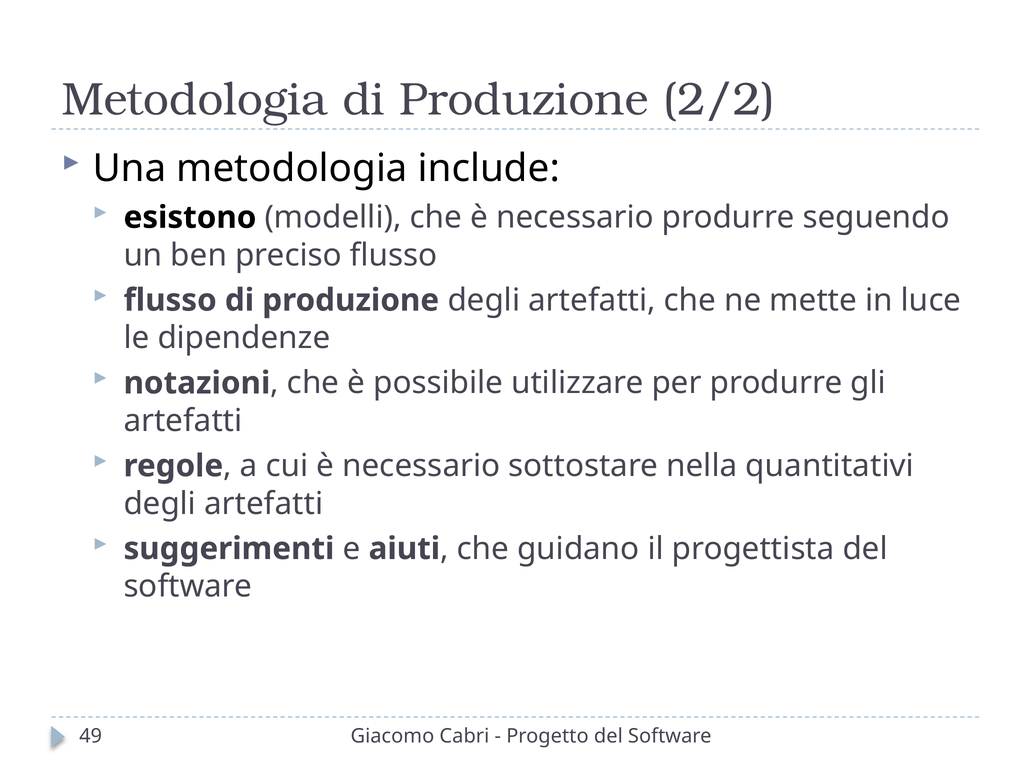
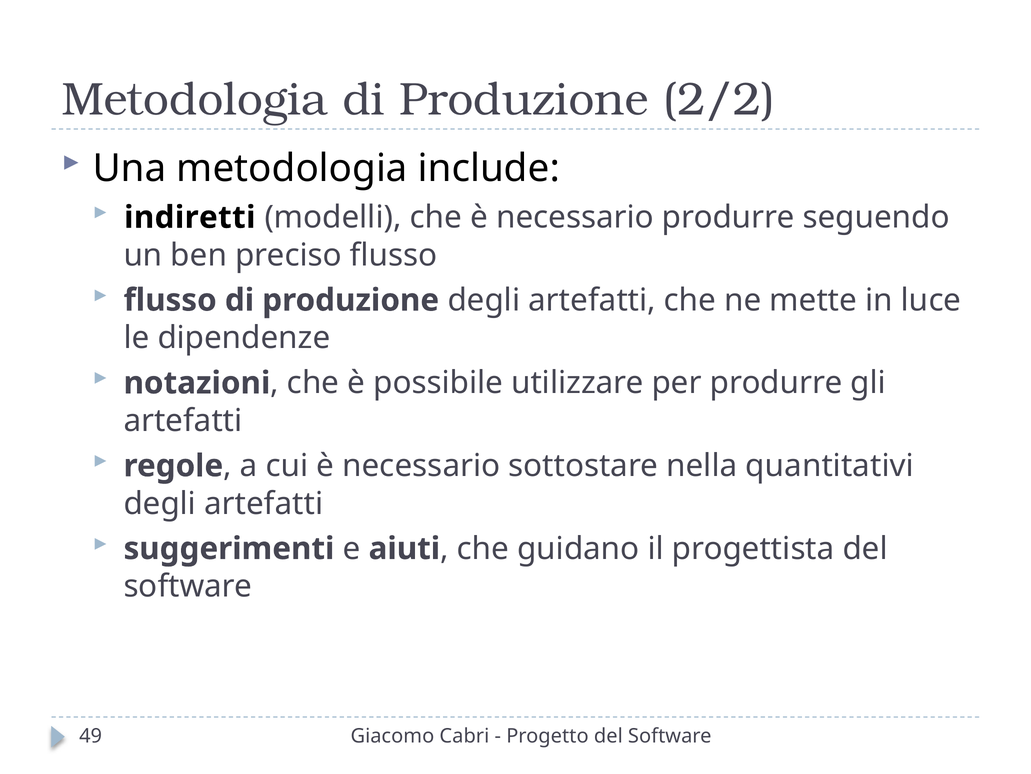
esistono: esistono -> indiretti (190, 217)
